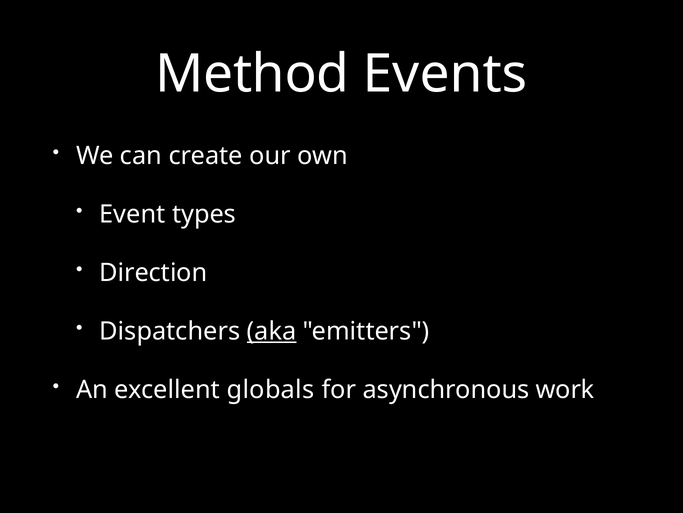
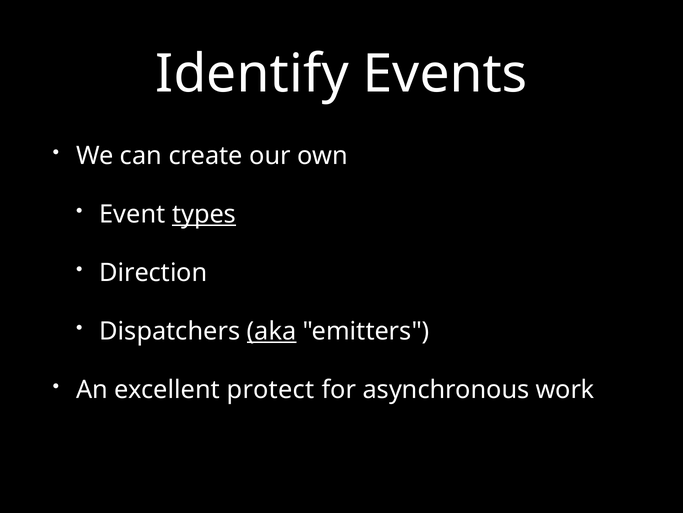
Method: Method -> Identify (252, 74)
types underline: none -> present (204, 214)
globals: globals -> protect (271, 389)
